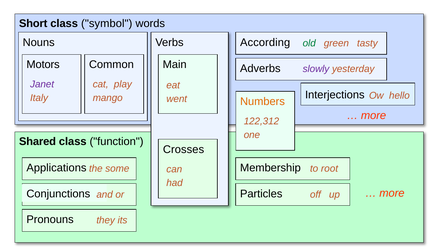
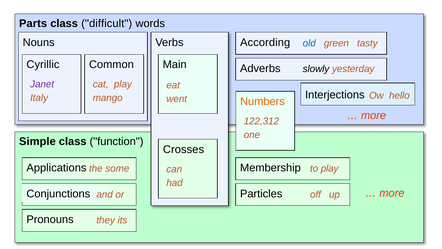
Short: Short -> Parts (33, 23)
symbol: symbol -> difficult (107, 23)
old colour: green -> blue (309, 43)
Motors: Motors -> Cyrillic (43, 65)
slowly colour: purple -> black (316, 69)
Shared: Shared -> Simple (37, 141)
to root: root -> play (330, 168)
